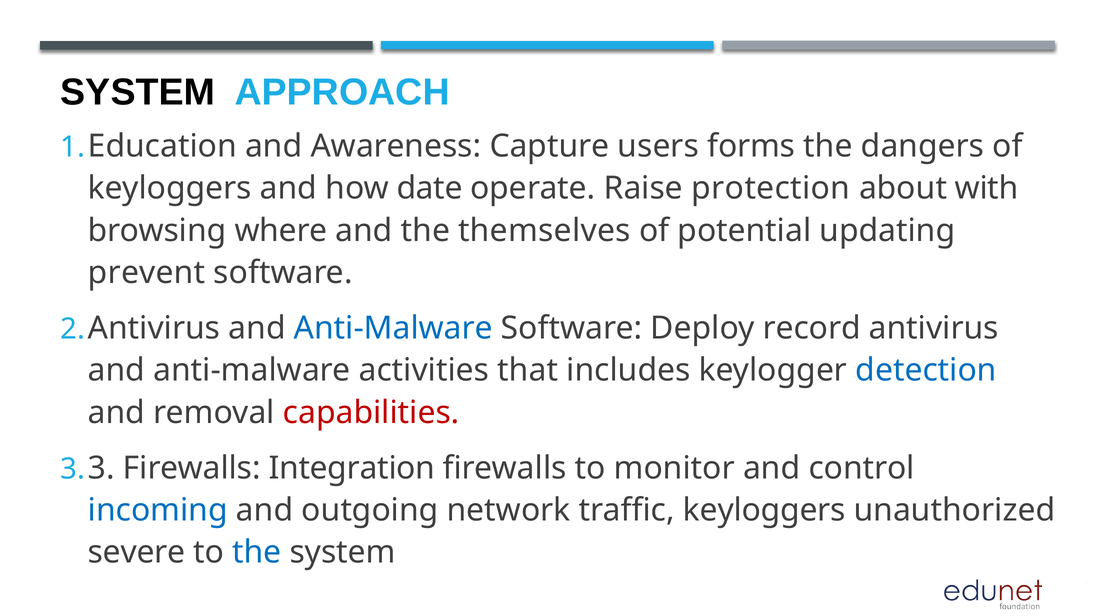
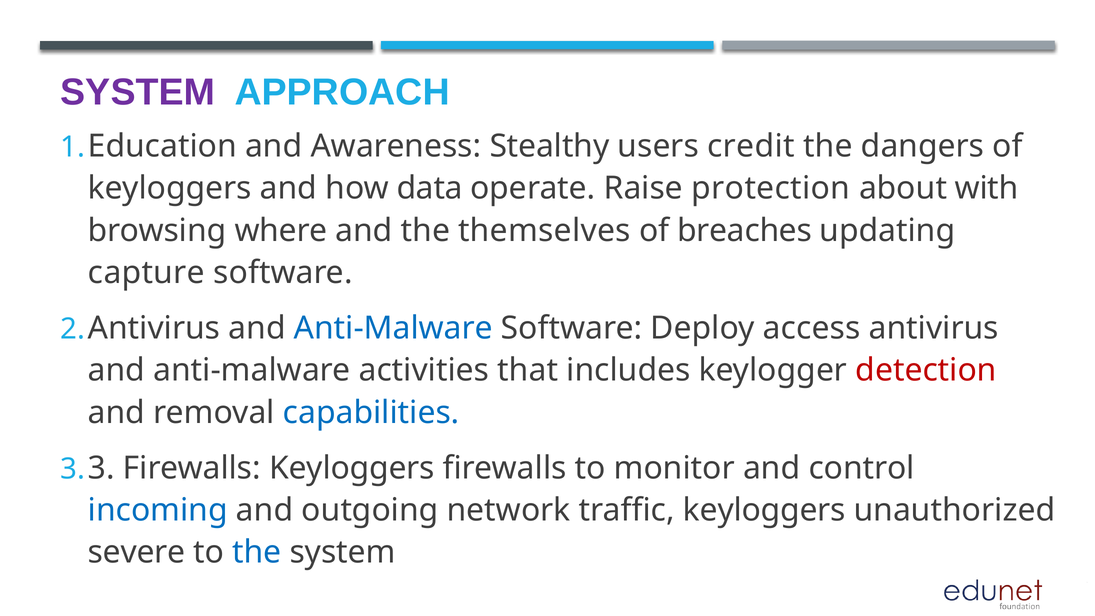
SYSTEM colour: black -> purple (138, 92)
Capture: Capture -> Stealthy (549, 146)
forms: forms -> credit (751, 146)
date: date -> data (430, 188)
potential: potential -> breaches (745, 231)
prevent: prevent -> capture (146, 273)
record: record -> access (812, 328)
detection colour: blue -> red (926, 370)
capabilities colour: red -> blue (371, 412)
Firewalls Integration: Integration -> Keyloggers (352, 468)
